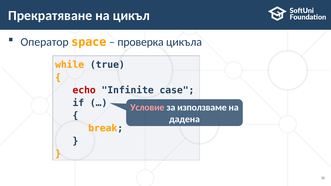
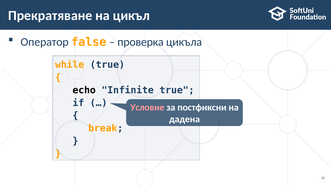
space: space -> false (89, 42)
echo colour: red -> black (84, 90)
Infinite case: case -> true (177, 90)
използваме: използваме -> постфиксни (202, 108)
